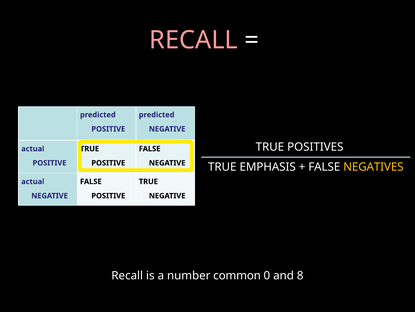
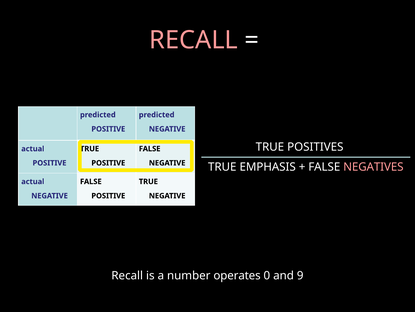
NEGATIVES colour: yellow -> pink (373, 167)
common: common -> operates (237, 275)
8: 8 -> 9 (300, 275)
